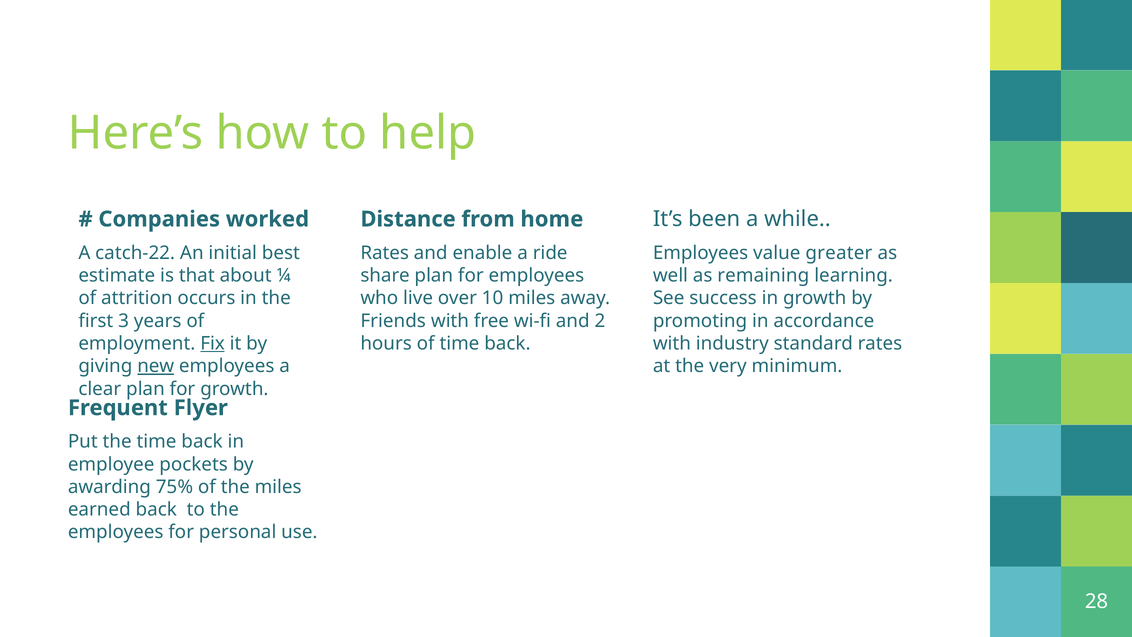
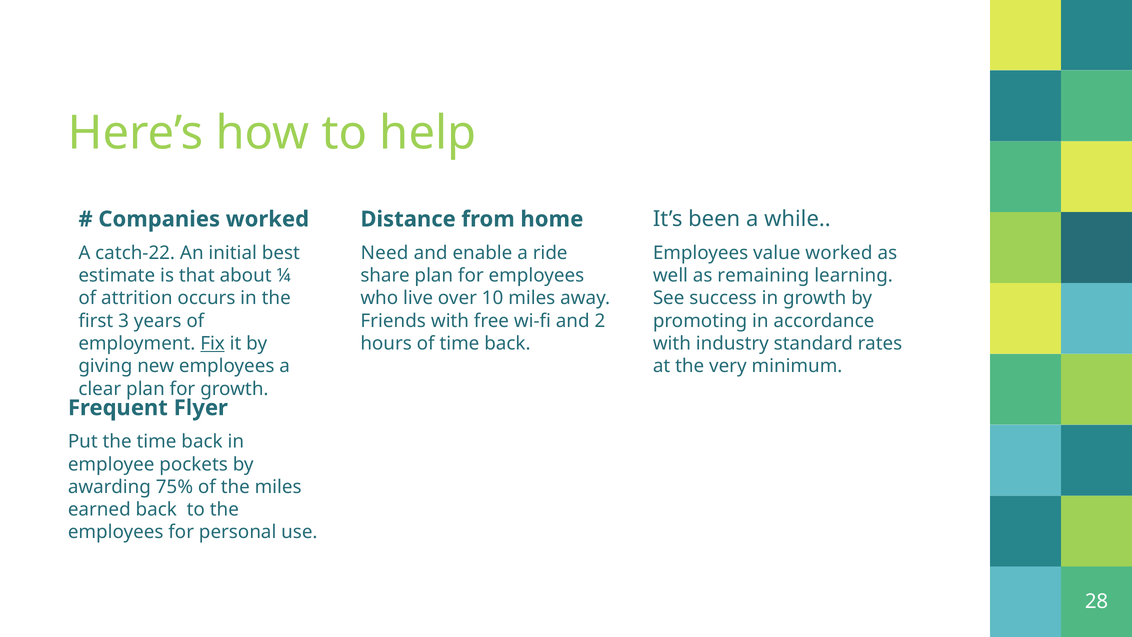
Rates: Rates -> Need (385, 253)
value greater: greater -> worked (839, 253)
new underline: present -> none (156, 366)
